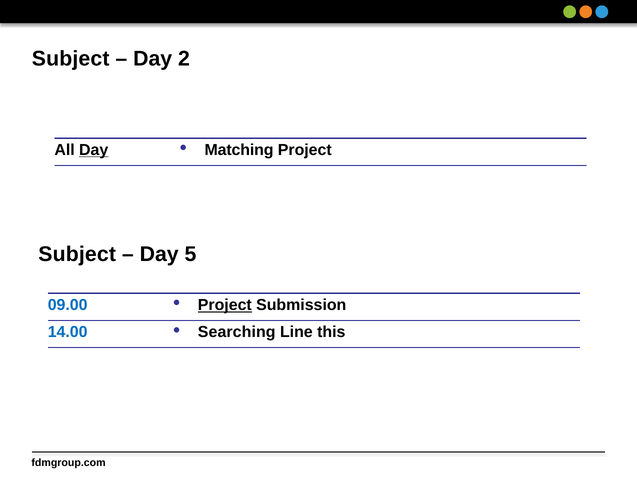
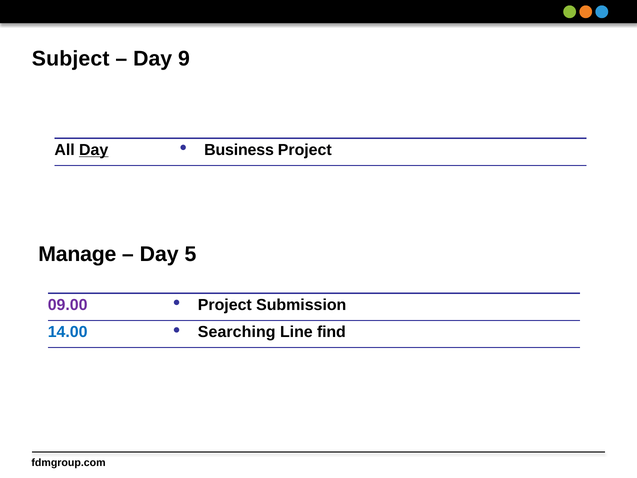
2: 2 -> 9 (184, 59)
Matching: Matching -> Business (239, 150)
Subject: Subject -> Manage (77, 254)
09.00 colour: blue -> purple (68, 305)
Project underline: present -> none (225, 305)
this: this -> find (331, 332)
